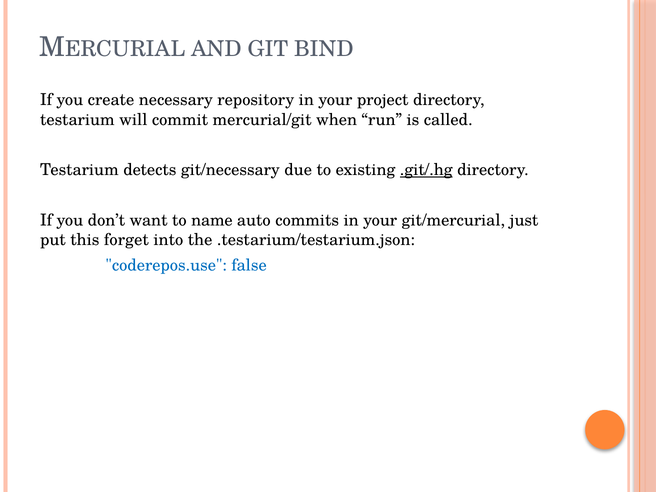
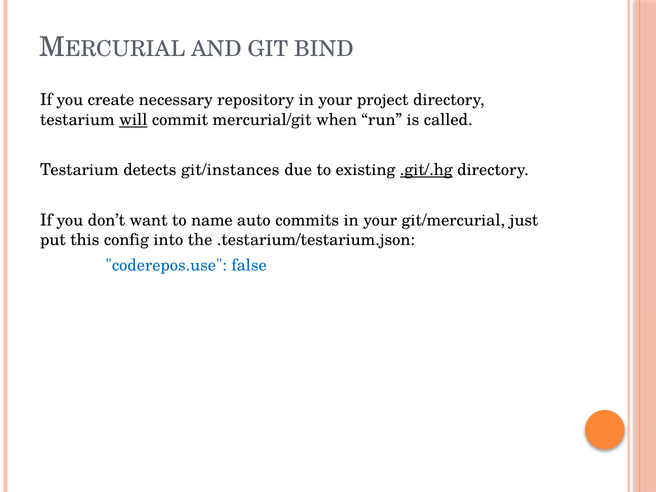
will underline: none -> present (133, 120)
git/necessary: git/necessary -> git/instances (230, 170)
forget: forget -> config (126, 240)
